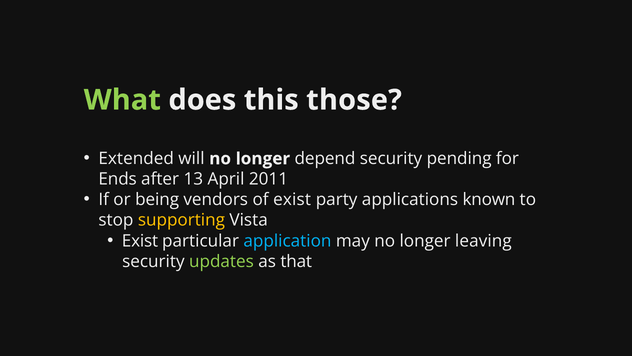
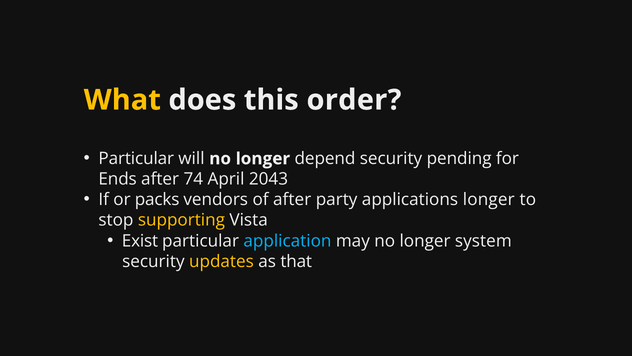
What colour: light green -> yellow (122, 100)
those: those -> order (354, 100)
Extended: Extended -> Particular (136, 158)
13: 13 -> 74 (193, 179)
2011: 2011 -> 2043 (268, 179)
being: being -> packs (157, 199)
of exist: exist -> after (292, 199)
applications known: known -> longer (489, 199)
leaving: leaving -> system (483, 241)
updates colour: light green -> yellow (221, 261)
